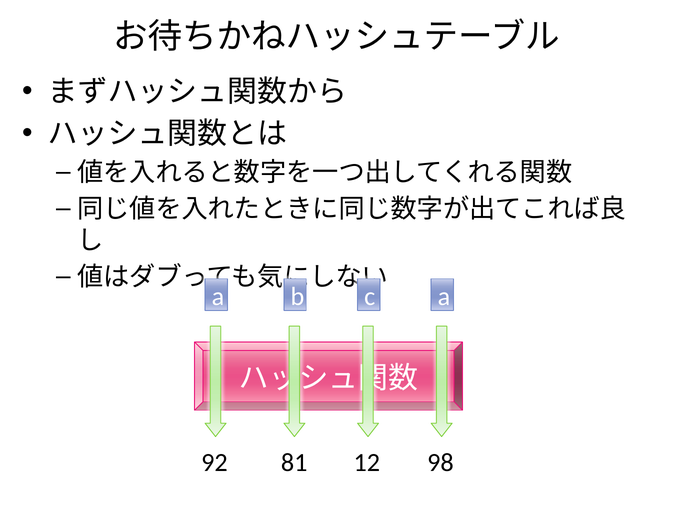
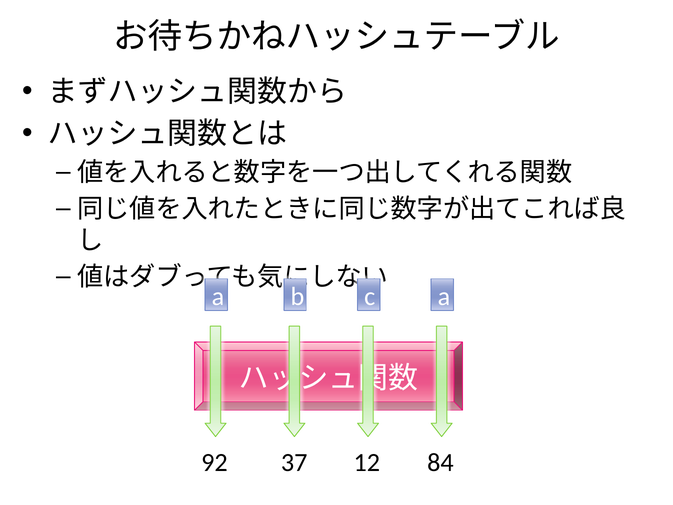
81: 81 -> 37 (294, 462)
98: 98 -> 84 (440, 462)
